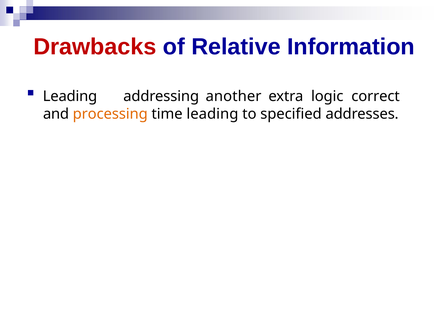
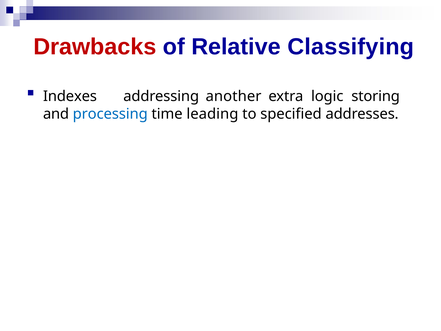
Information: Information -> Classifying (351, 47)
Leading: Leading -> Indexes (70, 96)
correct: correct -> storing (376, 96)
processing colour: orange -> blue (110, 114)
